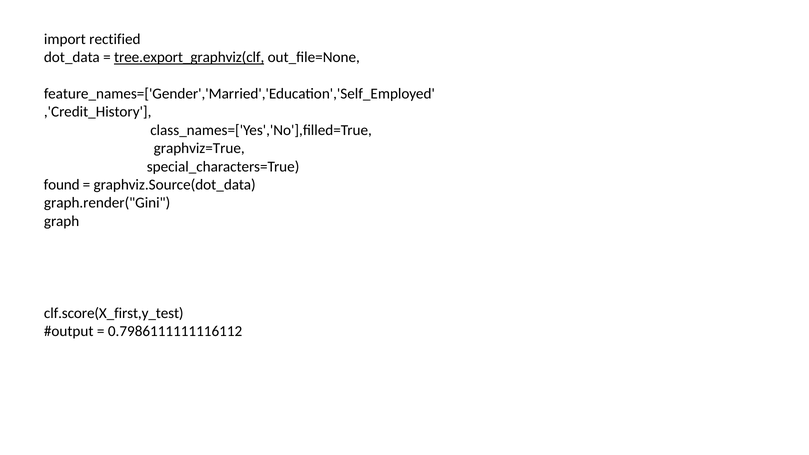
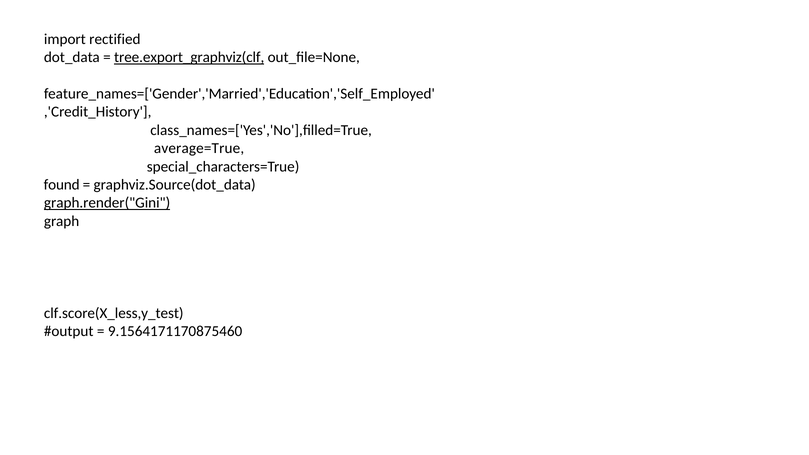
graphviz=True: graphviz=True -> average=True (199, 148)
graph.render("Gini underline: none -> present (107, 203)
clf.score(X_first,y_test: clf.score(X_first,y_test -> clf.score(X_less,y_test (114, 313)
0.7986111111116112: 0.7986111111116112 -> 9.1564171170875460 (175, 331)
